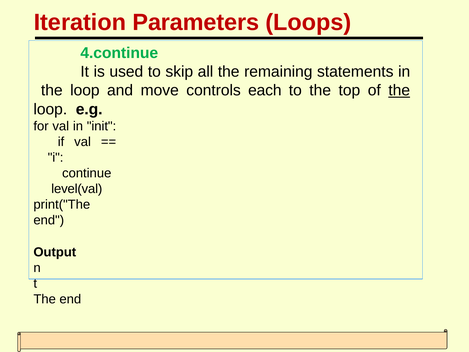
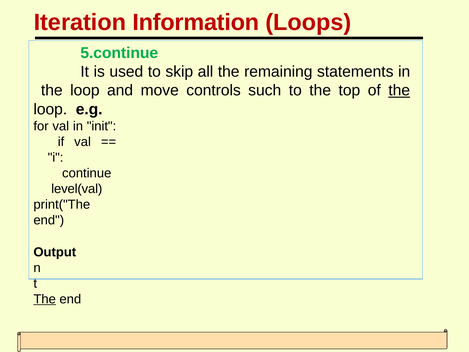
Parameters: Parameters -> Information (196, 22)
4.continue: 4.continue -> 5.continue (119, 53)
each: each -> such (265, 90)
The underline: none -> present (45, 299)
